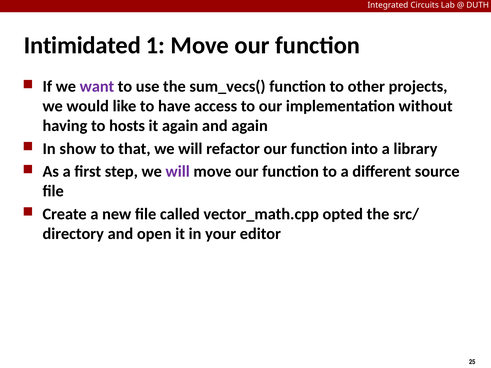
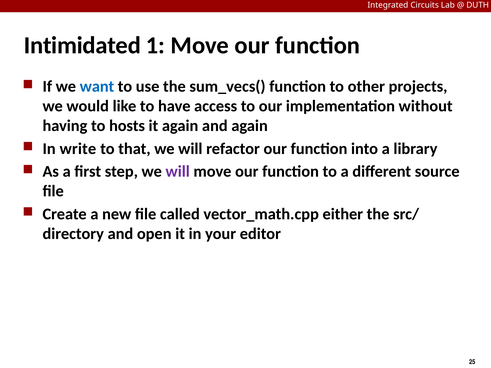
want colour: purple -> blue (97, 87)
show: show -> write (78, 149)
opted: opted -> either (343, 214)
